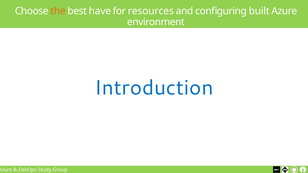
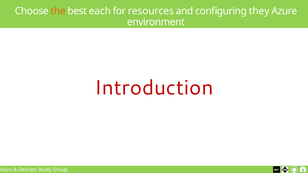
have: have -> each (100, 11)
built: built -> they (259, 11)
Introduction colour: blue -> red (154, 88)
